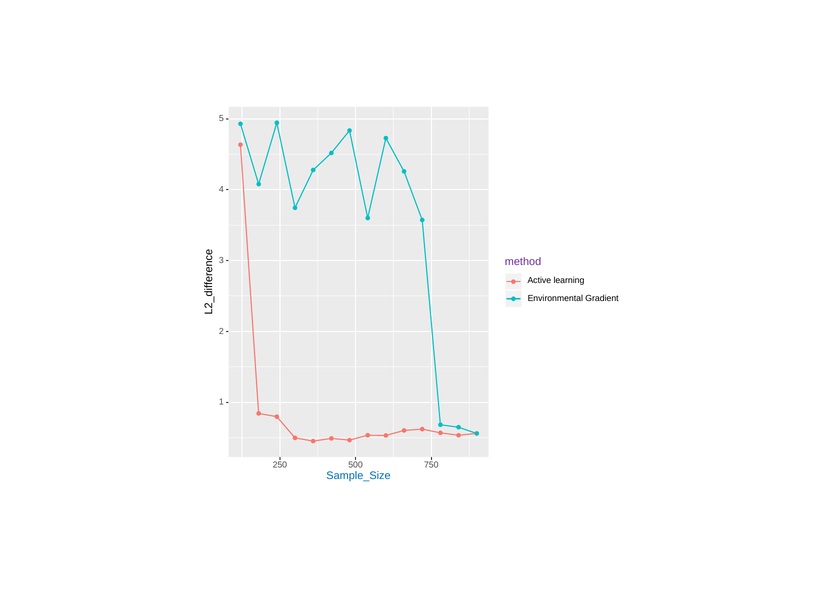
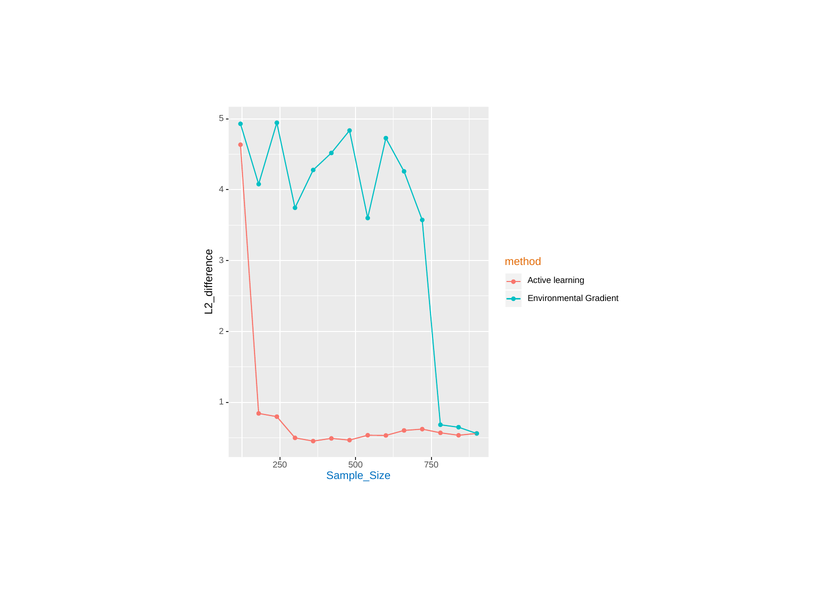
method colour: purple -> orange (523, 262)
